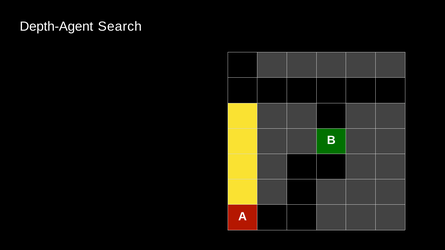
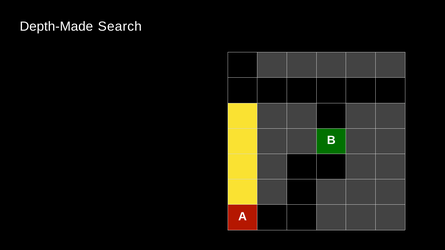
Depth-Agent: Depth-Agent -> Depth-Made (56, 26)
